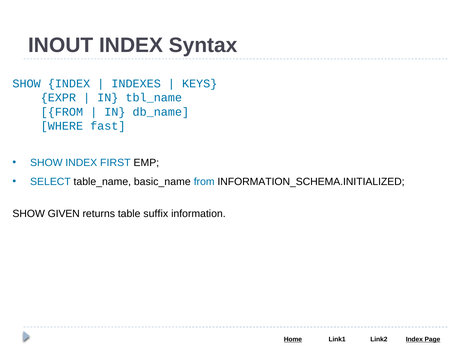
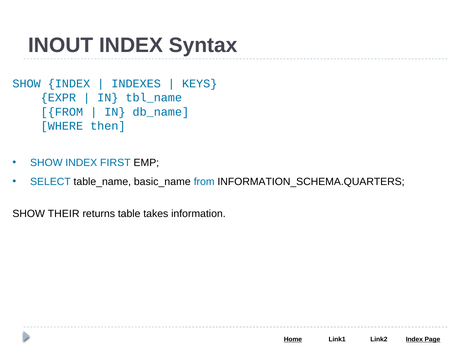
fast: fast -> then (108, 126)
INFORMATION_SCHEMA.INITIALIZED: INFORMATION_SCHEMA.INITIALIZED -> INFORMATION_SCHEMA.QUARTERS (311, 182)
GIVEN: GIVEN -> THEIR (64, 214)
suffix: suffix -> takes (156, 214)
